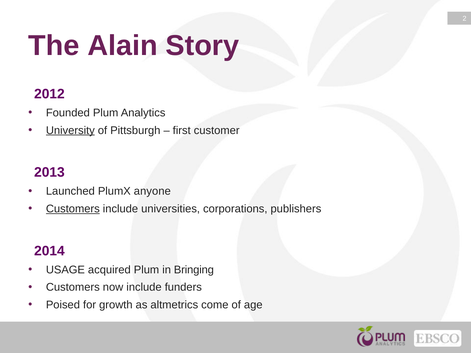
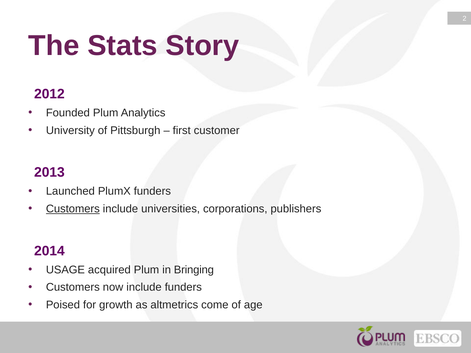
Alain: Alain -> Stats (123, 46)
University underline: present -> none (70, 130)
PlumX anyone: anyone -> funders (152, 191)
